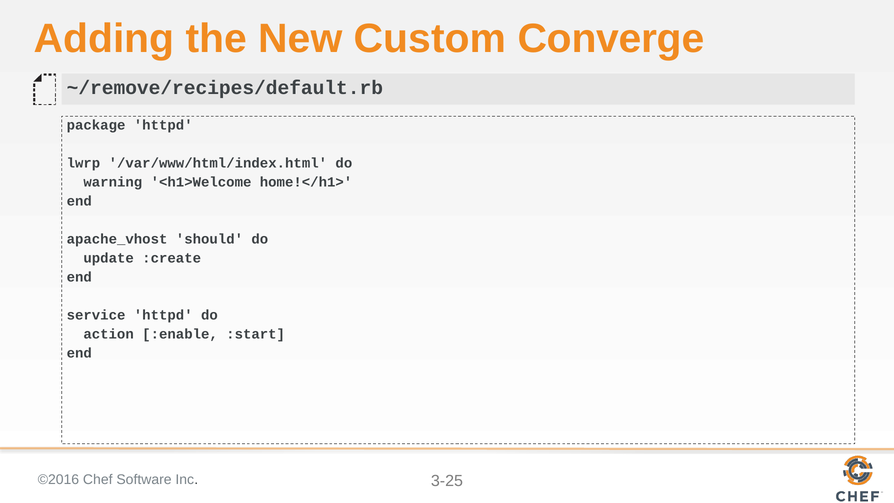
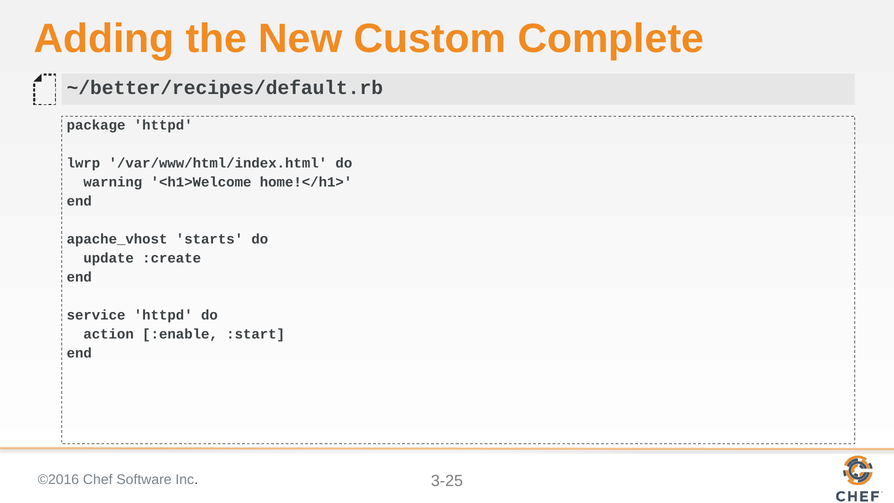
Converge: Converge -> Complete (611, 39)
~/remove/recipes/default.rb: ~/remove/recipes/default.rb -> ~/better/recipes/default.rb (225, 88)
should: should -> starts (209, 239)
